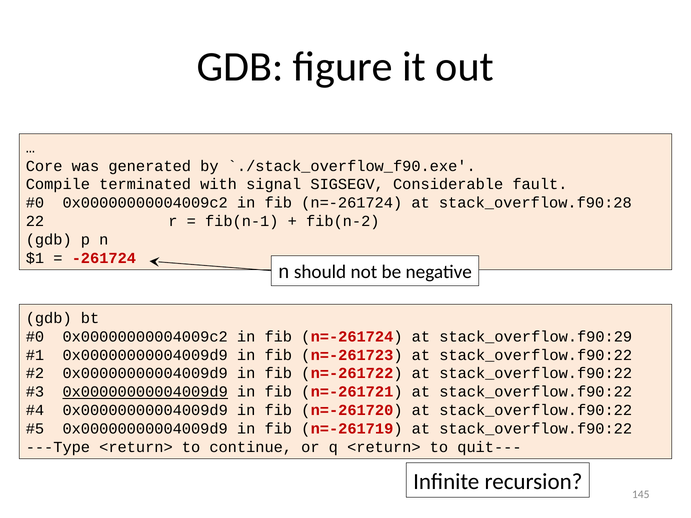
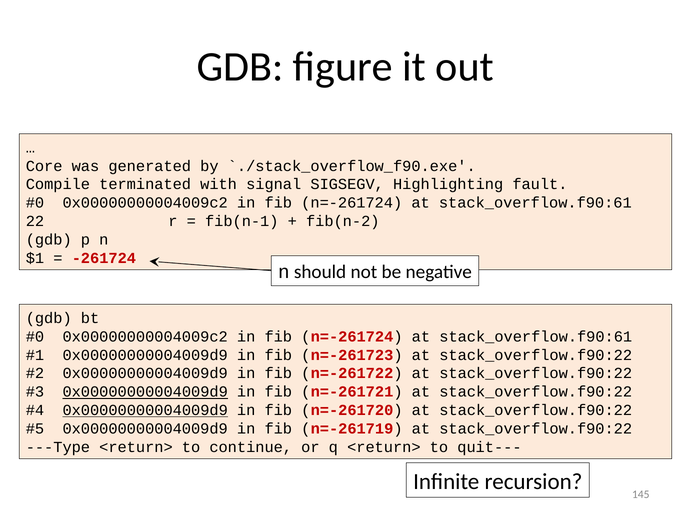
Considerable: Considerable -> Highlighting (448, 184)
stack_overflow.f90:28: stack_overflow.f90:28 -> stack_overflow.f90:61 (535, 203)
stack_overflow.f90:29: stack_overflow.f90:29 -> stack_overflow.f90:61 (536, 337)
0x00000000004009d9 underline: none -> present (145, 410)
